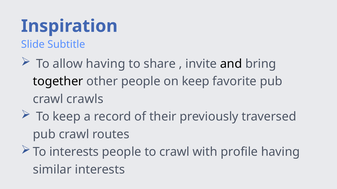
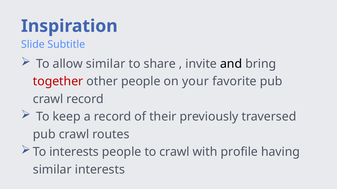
allow having: having -> similar (106, 64)
together colour: black -> red (58, 82)
on keep: keep -> your (195, 82)
crawl crawls: crawls -> record (85, 99)
